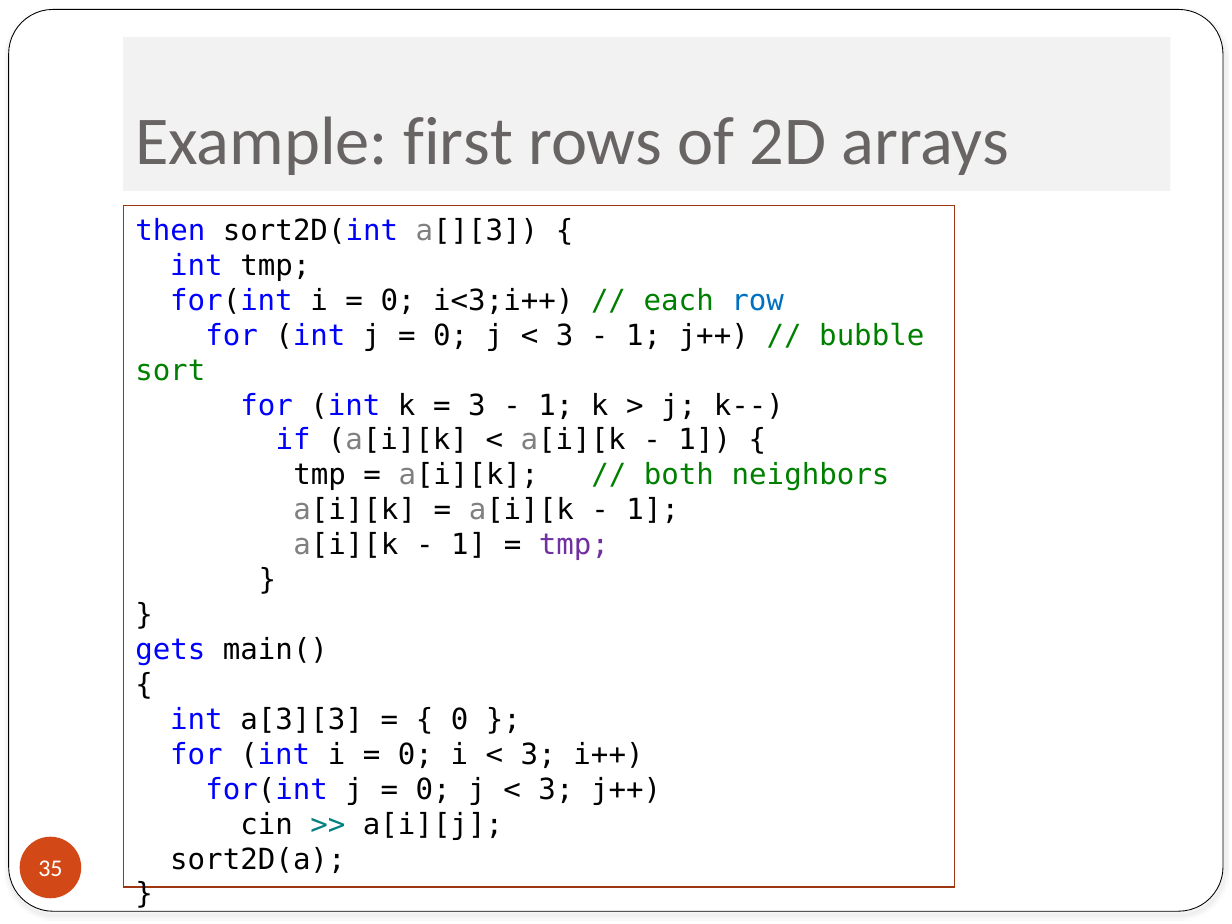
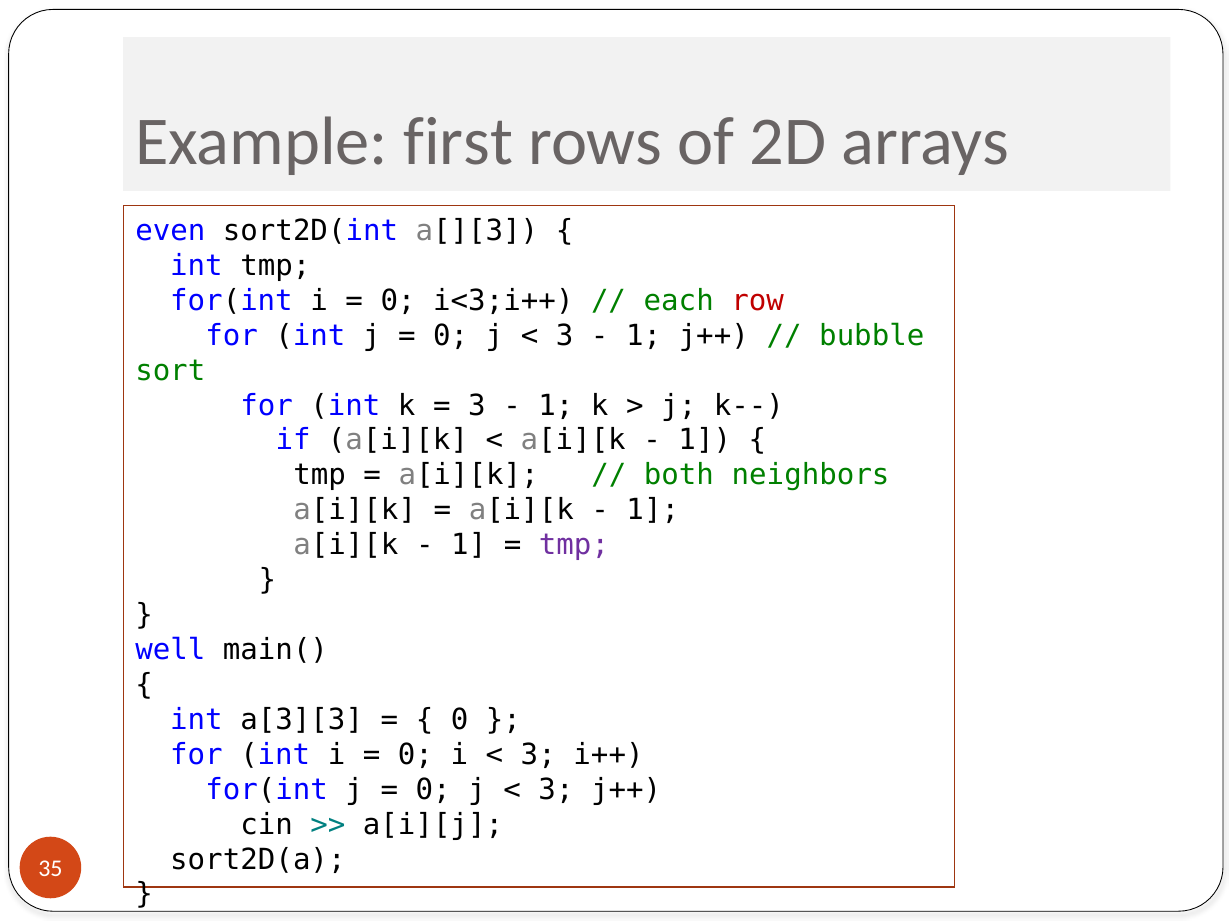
then: then -> even (170, 231)
row colour: blue -> red (758, 301)
gets: gets -> well (170, 650)
